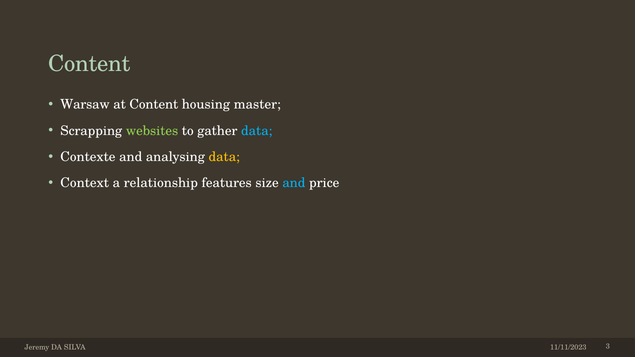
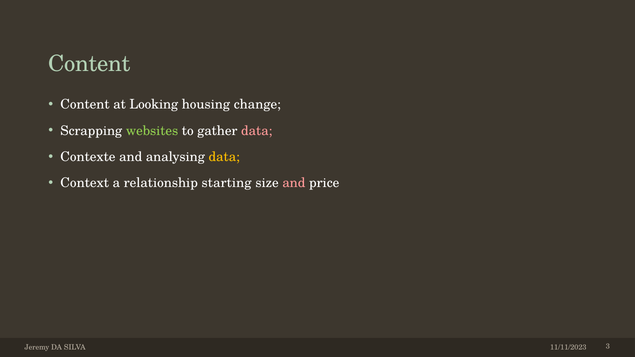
Warsaw: Warsaw -> Content (85, 105)
at Content: Content -> Looking (154, 105)
master: master -> change (257, 105)
data colour: light blue -> pink (257, 131)
features: features -> starting (227, 183)
and colour: light blue -> pink (294, 183)
